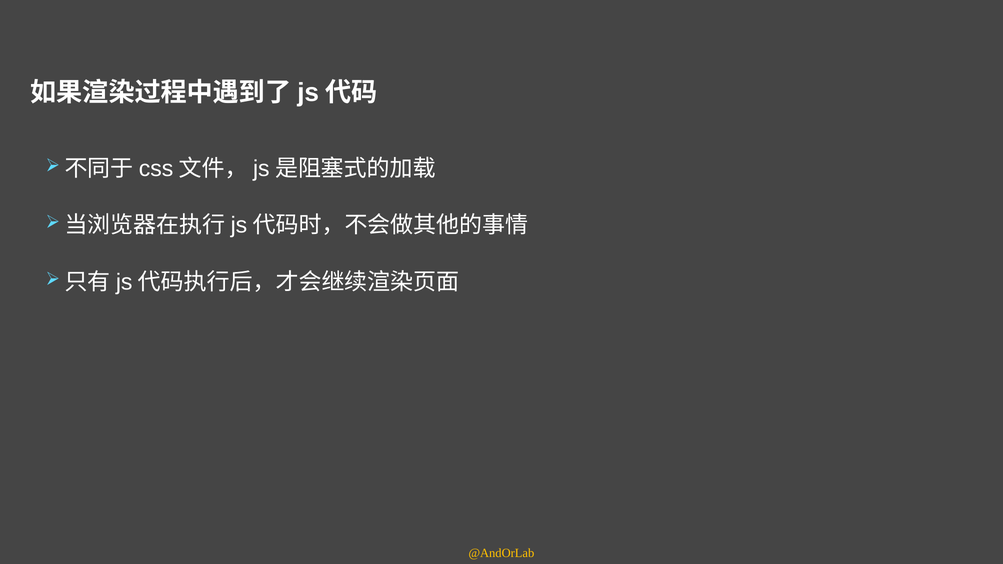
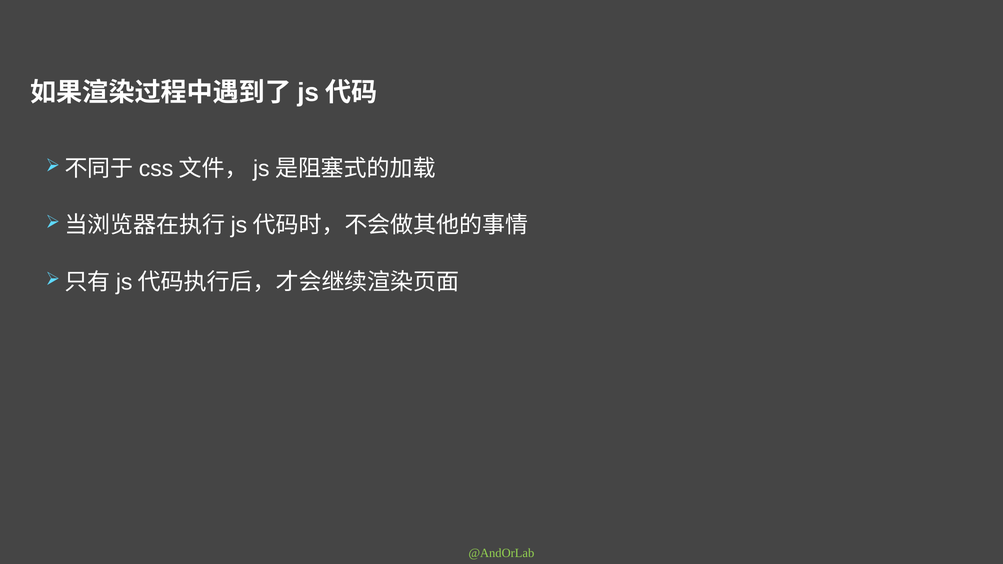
@AndOrLab colour: yellow -> light green (501, 553)
